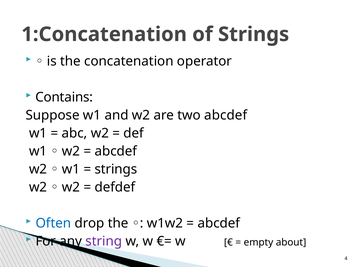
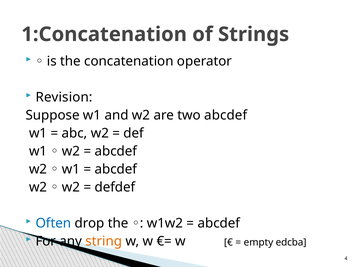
Contains: Contains -> Revision (64, 97)
strings: strings -> abcdef (116, 169)
string colour: purple -> orange (104, 241)
about: about -> edcba (291, 242)
